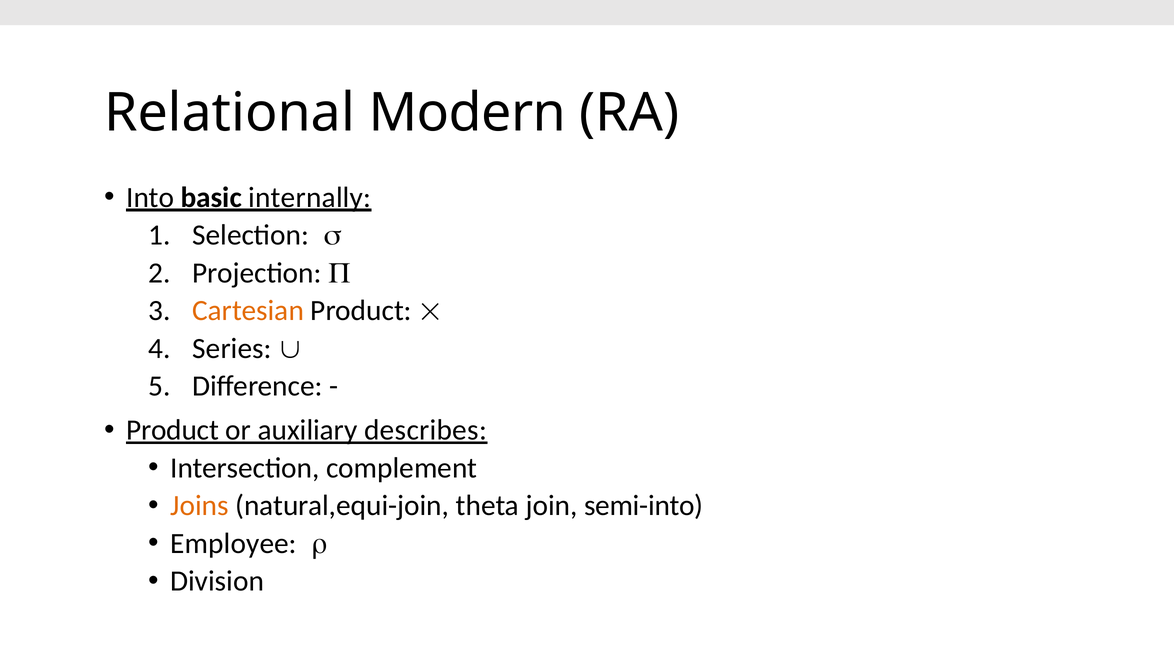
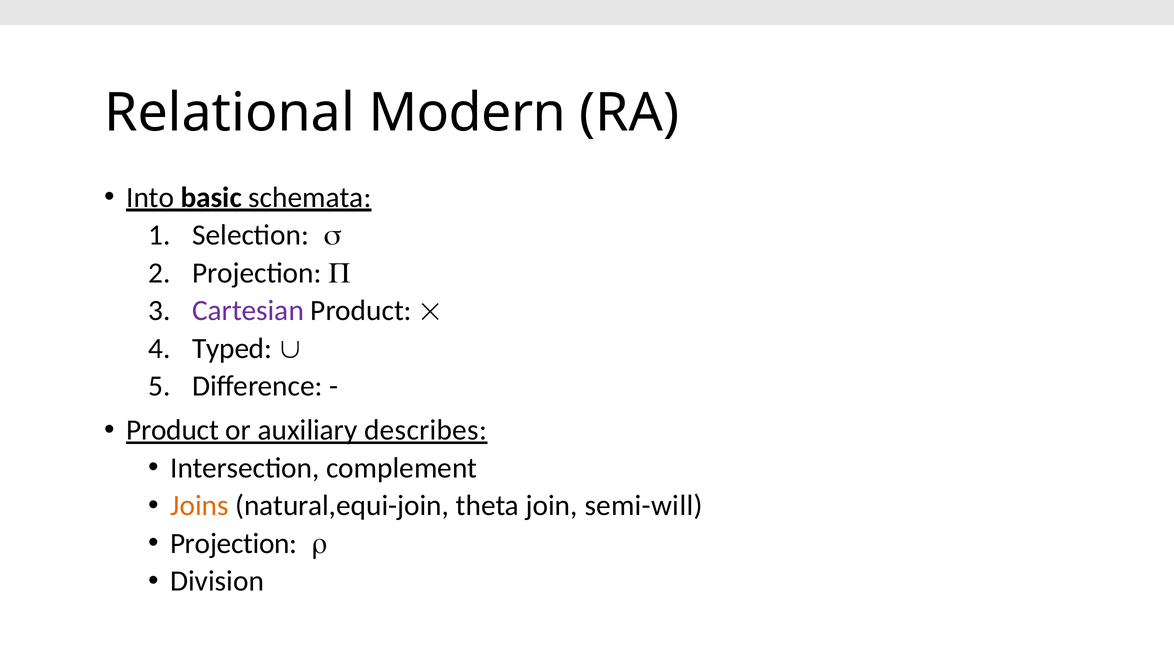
internally: internally -> schemata (310, 198)
Cartesian colour: orange -> purple (248, 311)
Series: Series -> Typed (232, 349)
semi-into: semi-into -> semi-will (644, 506)
Employee: Employee -> Projection (234, 544)
